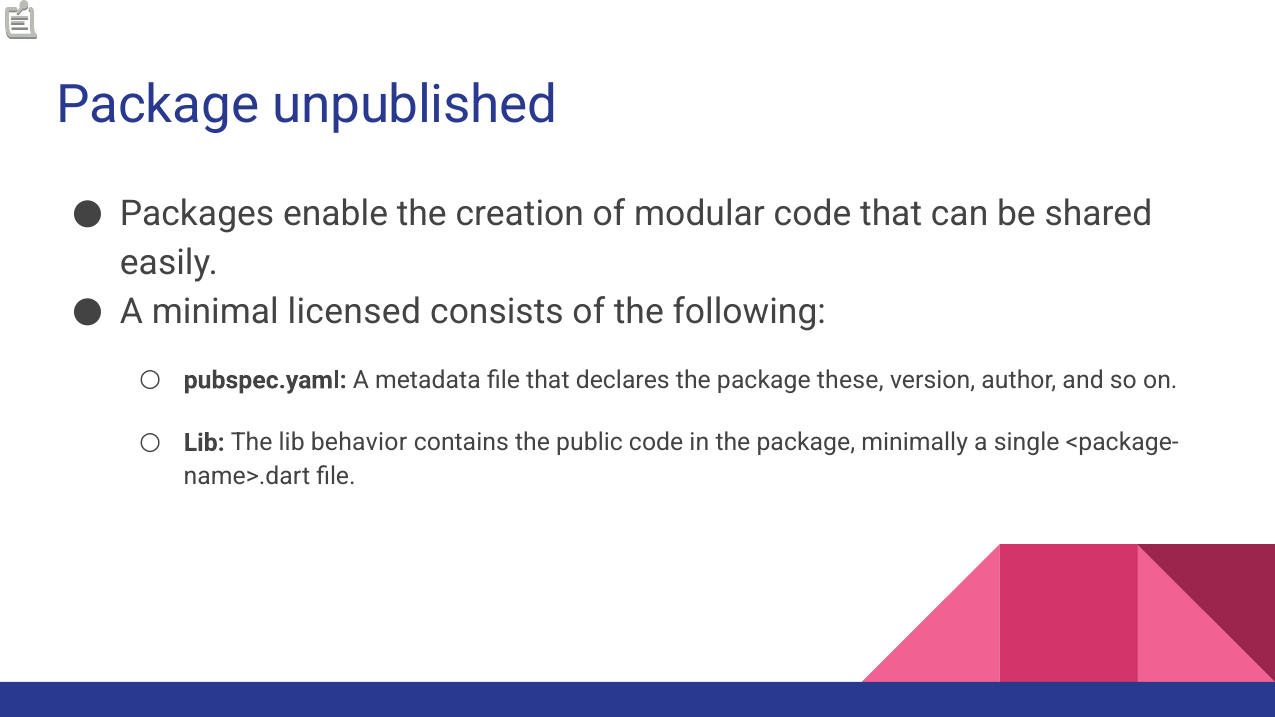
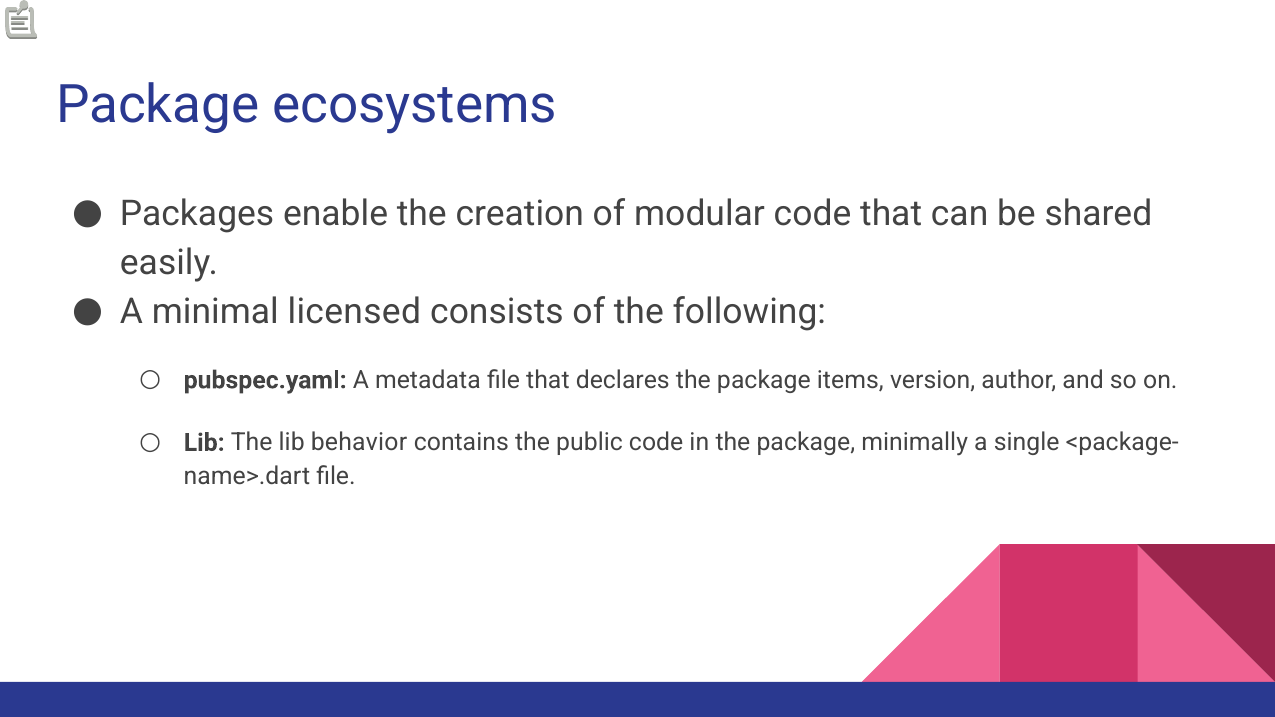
unpublished: unpublished -> ecosystems (415, 106)
these: these -> items (850, 380)
